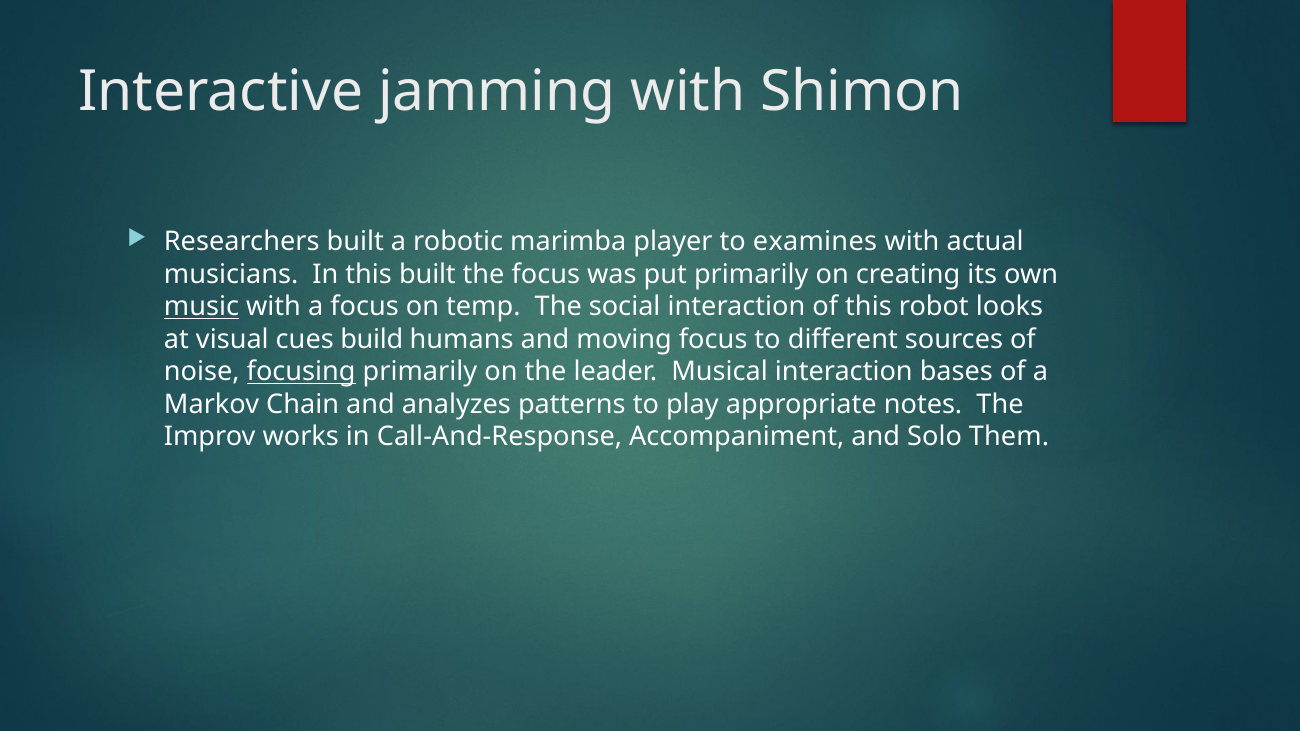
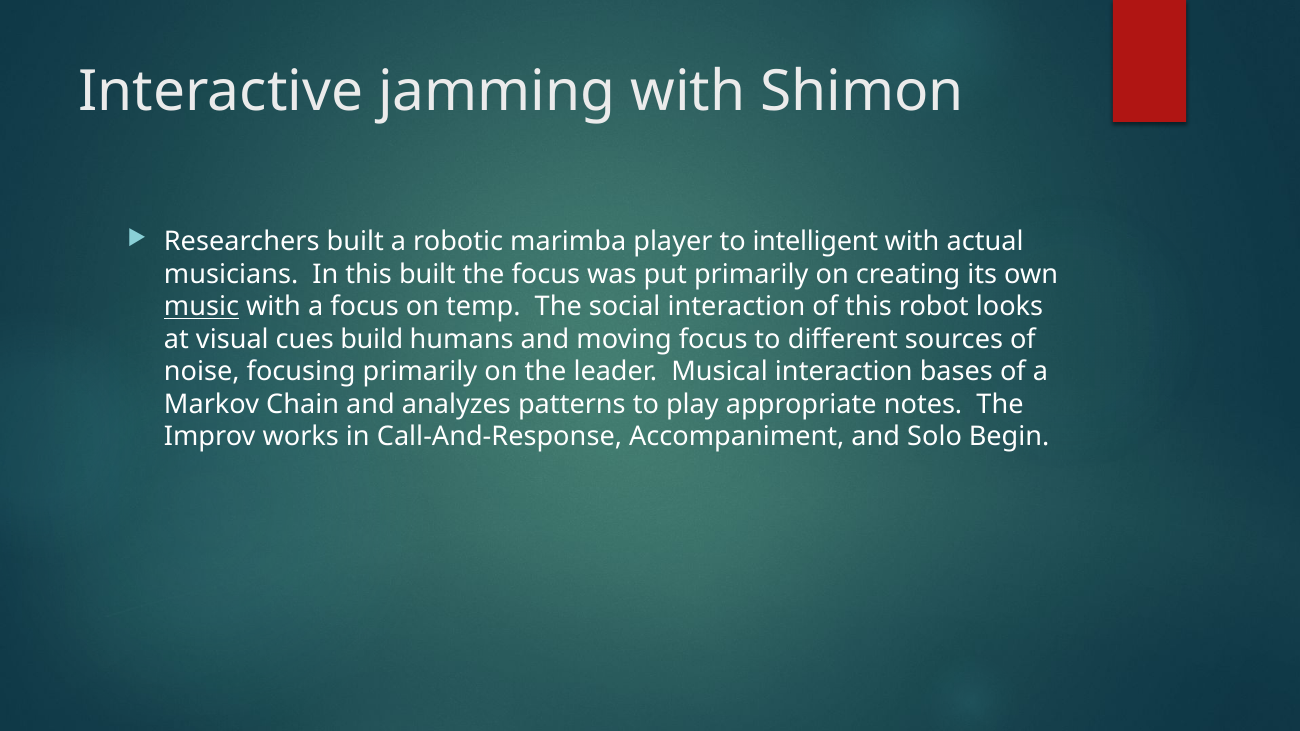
examines: examines -> intelligent (815, 242)
focusing underline: present -> none (301, 372)
Them: Them -> Begin (1009, 437)
